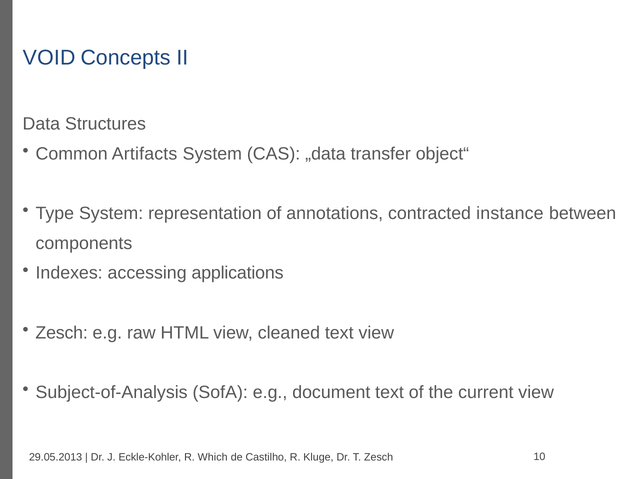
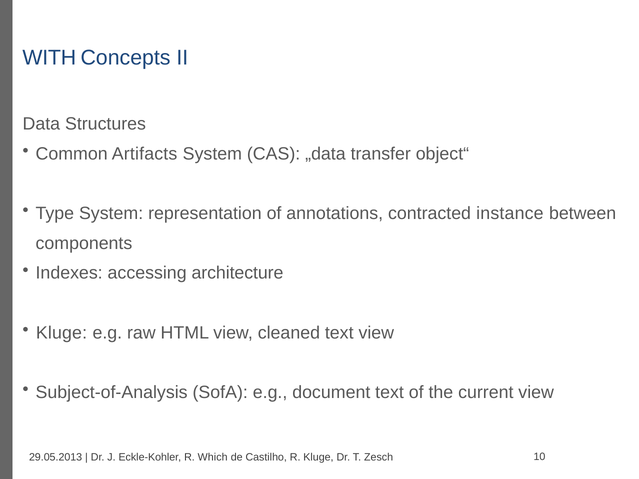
VOID: VOID -> WITH (49, 58)
applications: applications -> architecture (237, 273)
Zesch: Zesch -> Kluge (61, 333)
